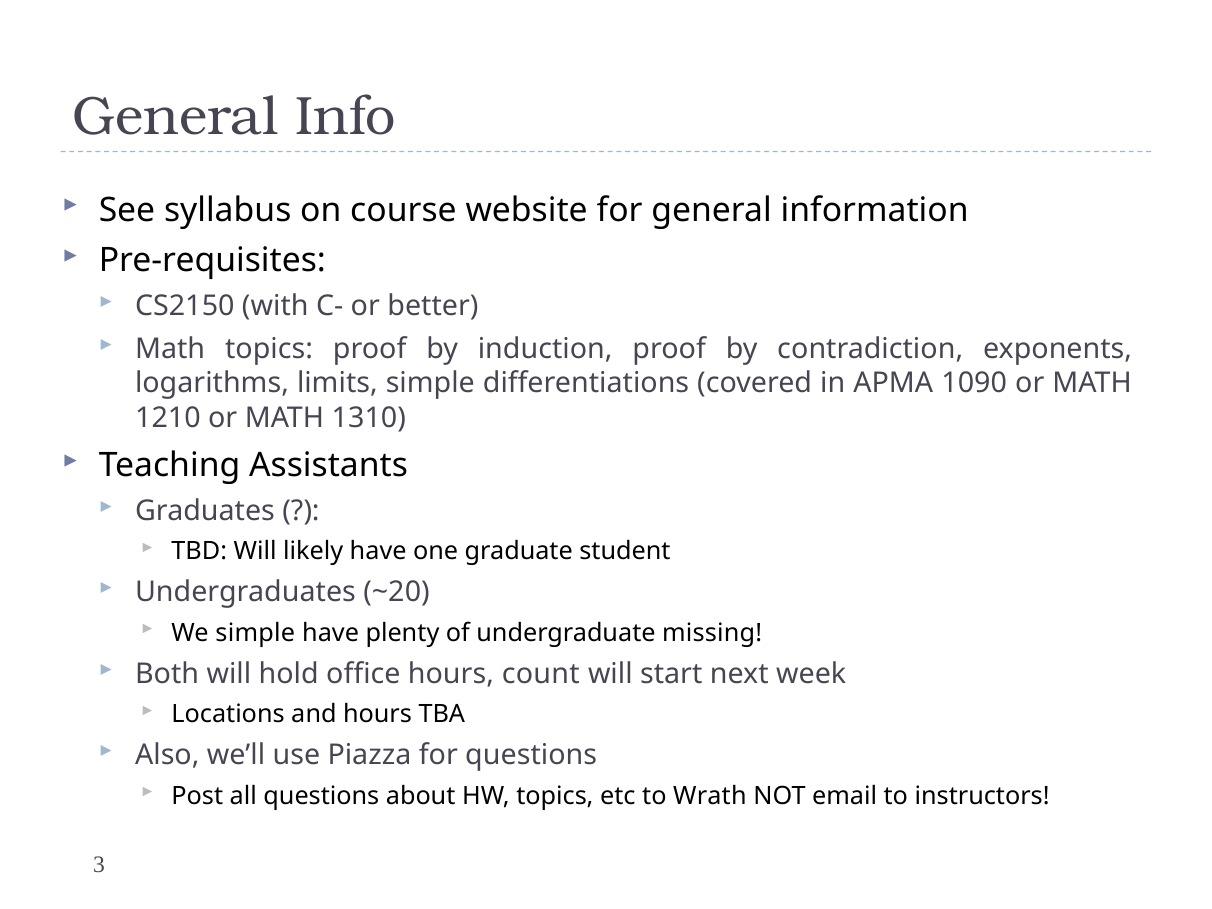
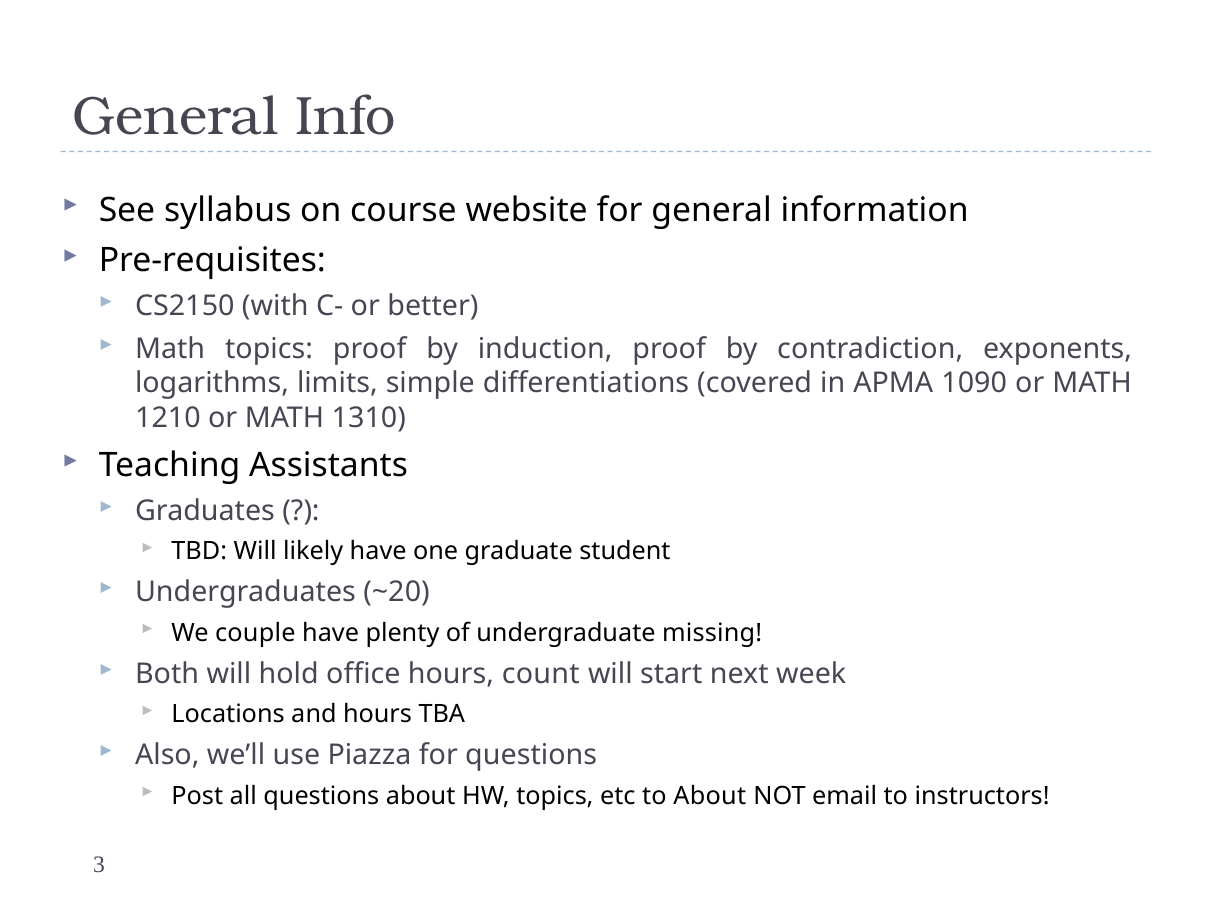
We simple: simple -> couple (255, 633)
to Wrath: Wrath -> About (710, 796)
